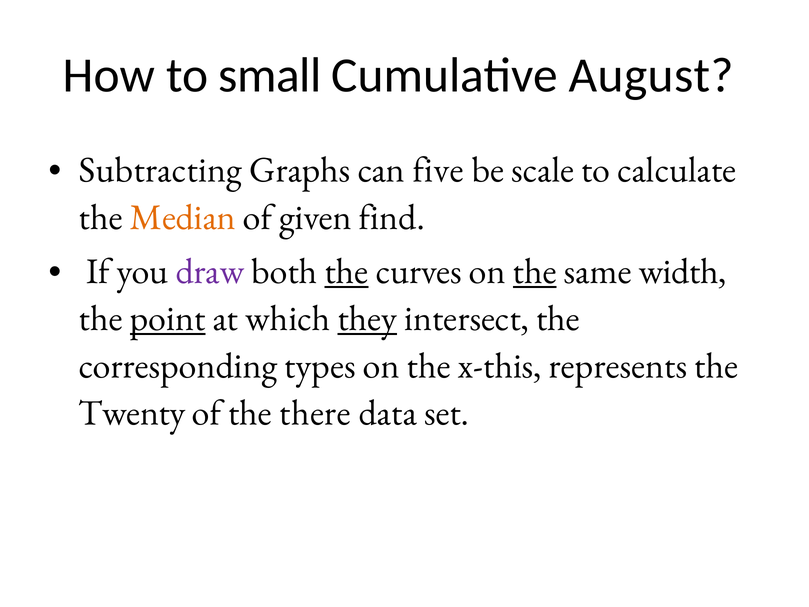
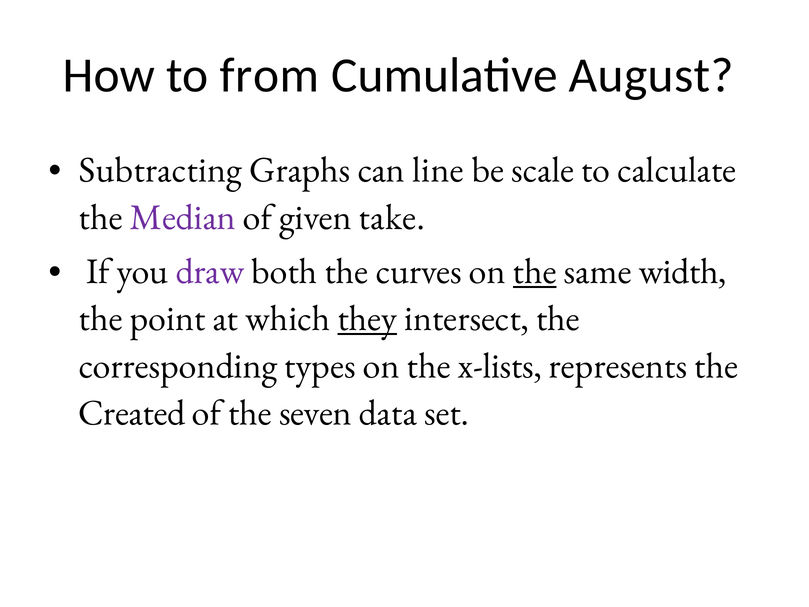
small: small -> from (270, 75)
five: five -> line (438, 170)
Median colour: orange -> purple (183, 217)
find: find -> take (392, 217)
the underline: present -> none (347, 271)
point underline: present -> none (168, 318)
x-this: x-this -> x-lists (500, 366)
Twenty: Twenty -> Created (132, 413)
there: there -> seven (316, 413)
